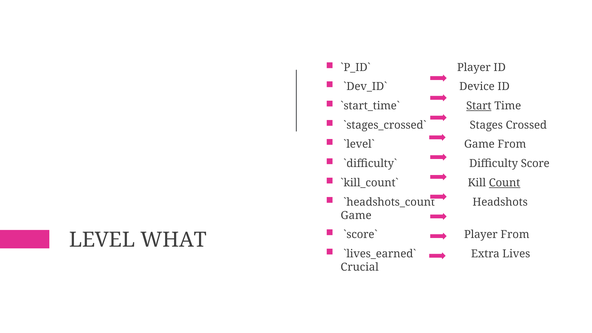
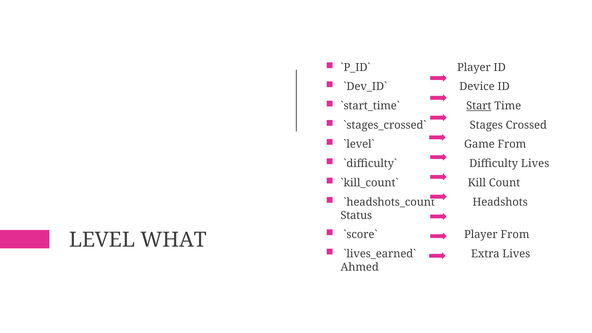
Difficulty Score: Score -> Lives (535, 164)
Count underline: present -> none (505, 183)
Game: Game -> Status (356, 215)
Crucial: Crucial -> Ahmed (360, 267)
